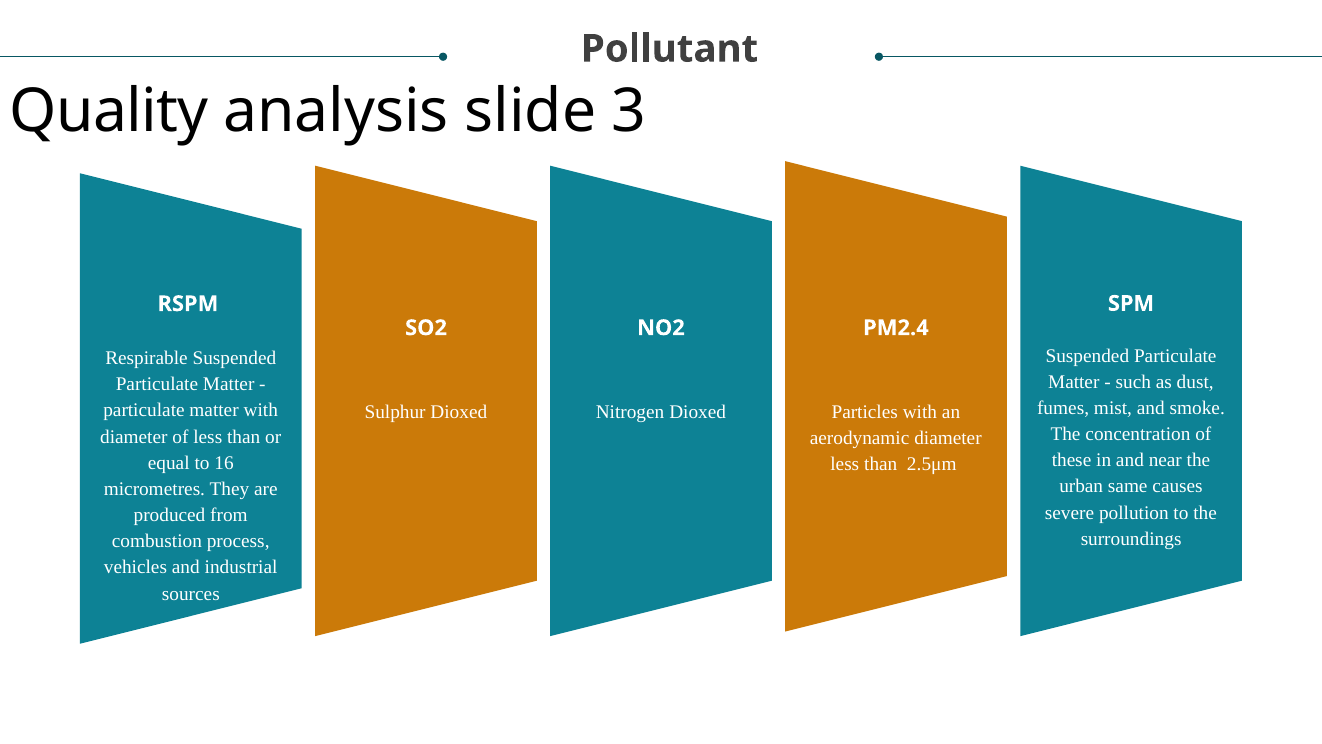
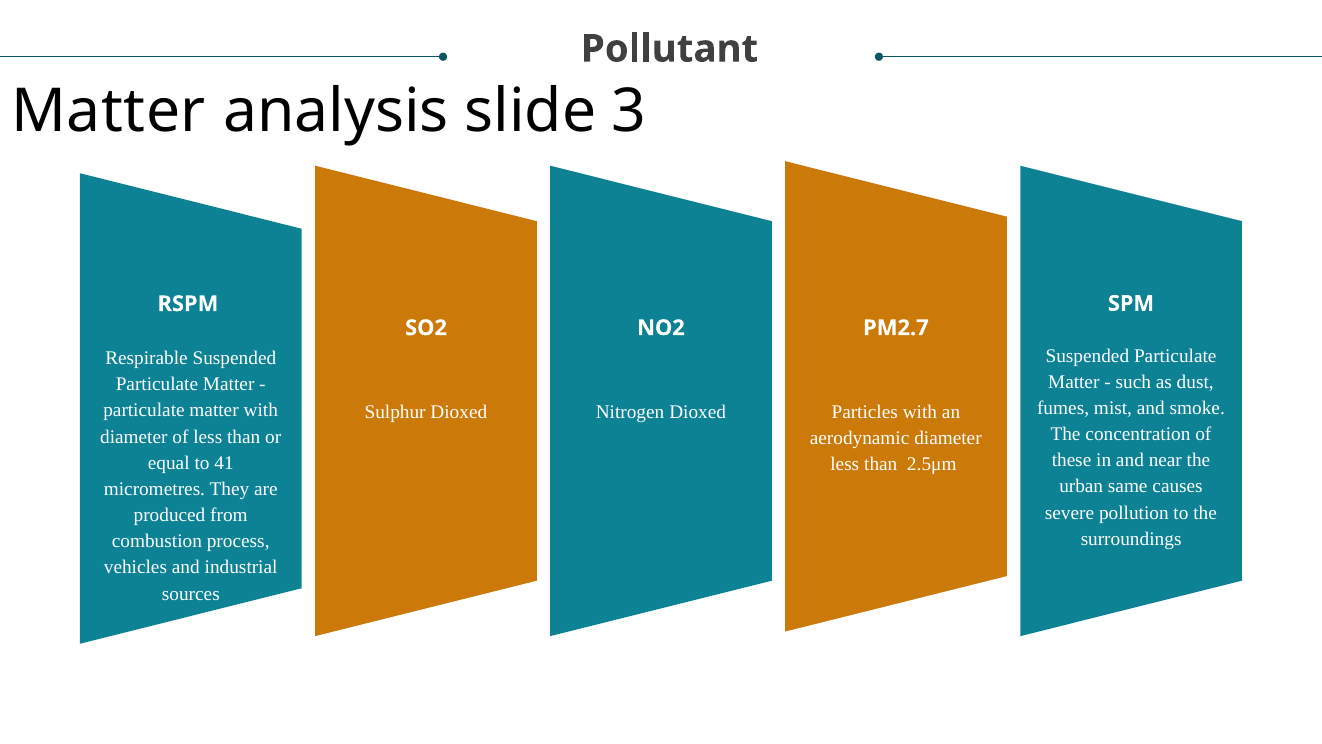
Quality: Quality -> Matter (109, 111)
PM2.4: PM2.4 -> PM2.7 (896, 328)
16: 16 -> 41 (224, 463)
